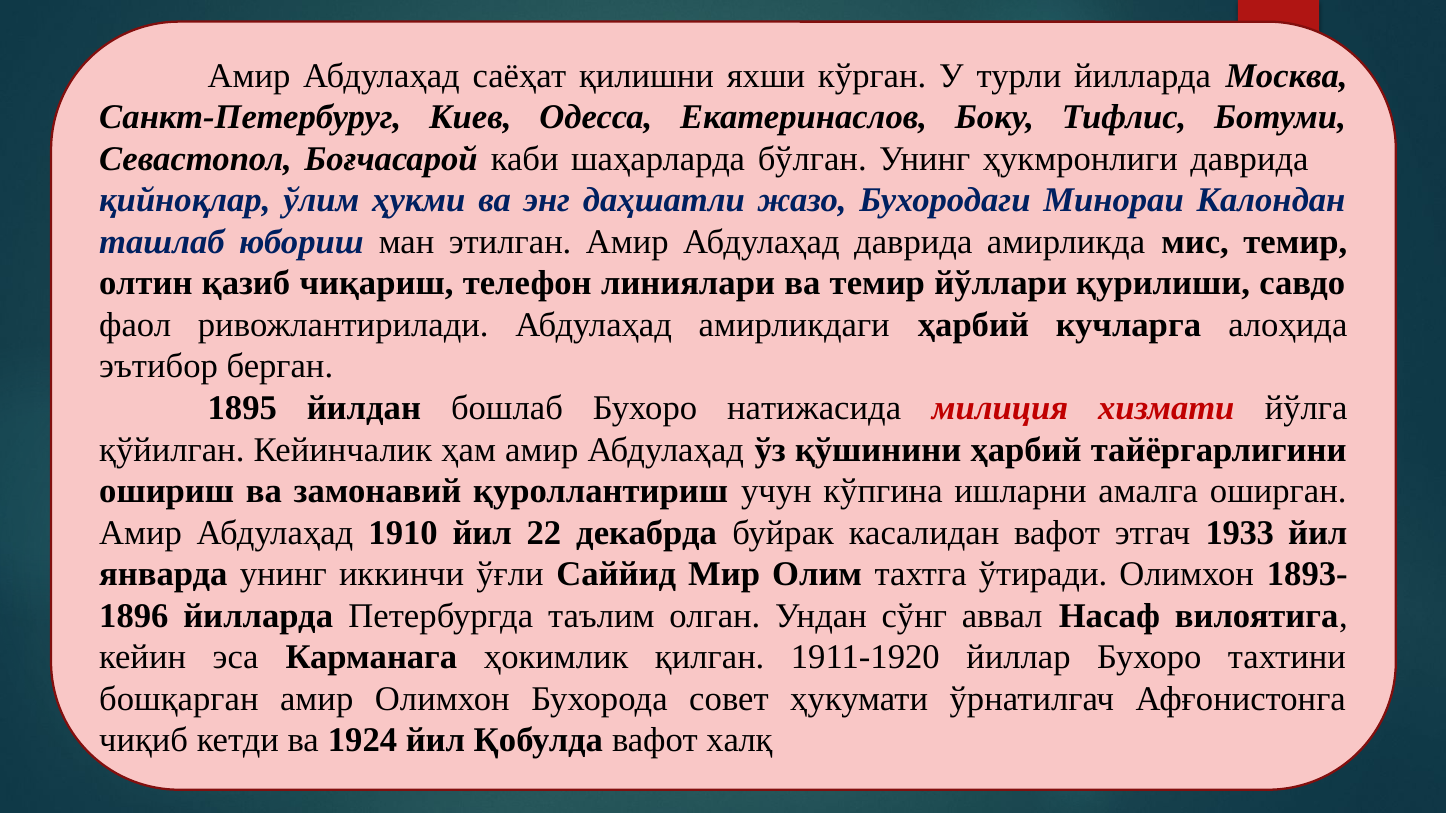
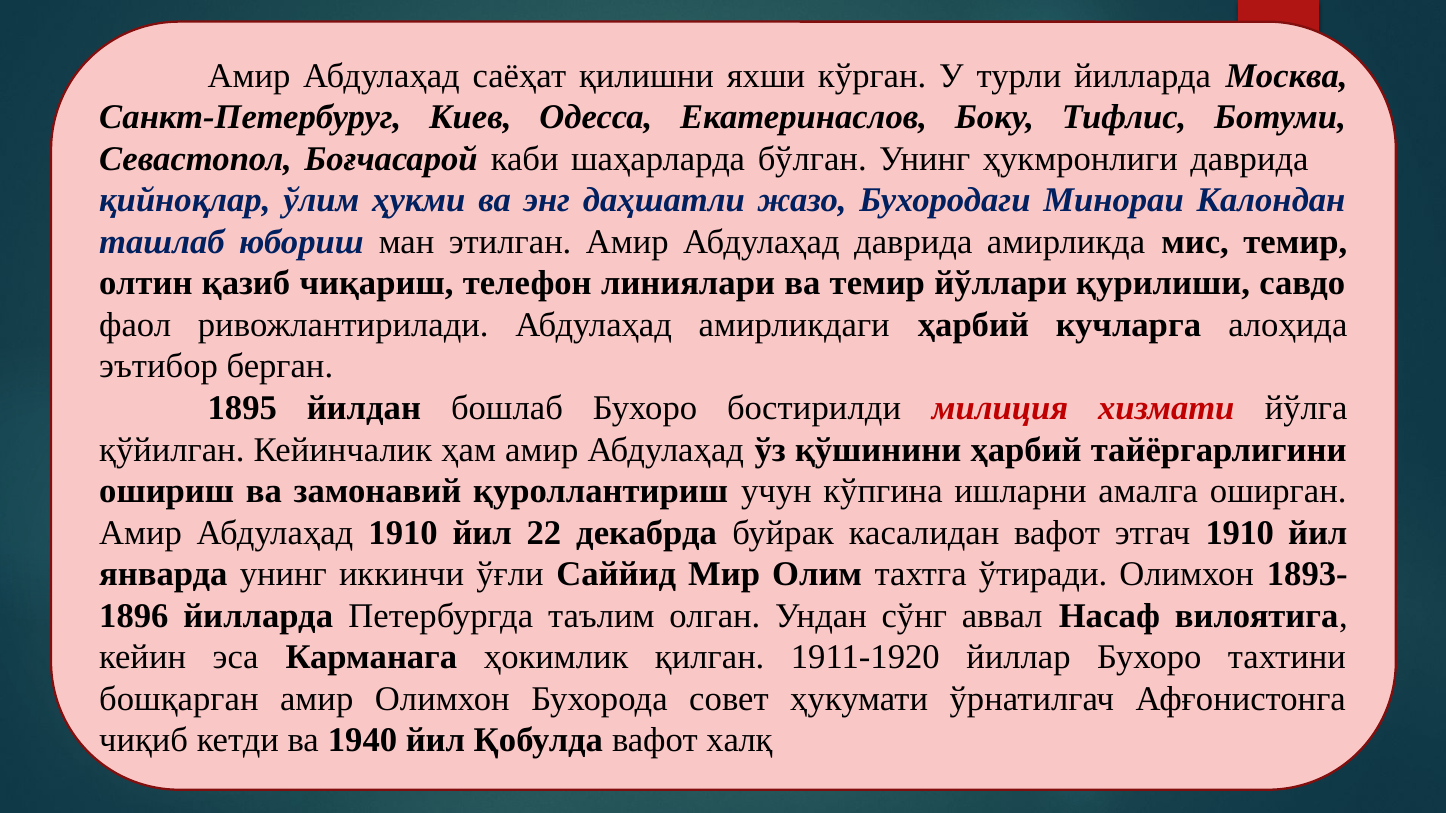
натижасида: натижасида -> бостирилди (814, 408)
этгач 1933: 1933 -> 1910 (1240, 533)
1924: 1924 -> 1940 (363, 741)
